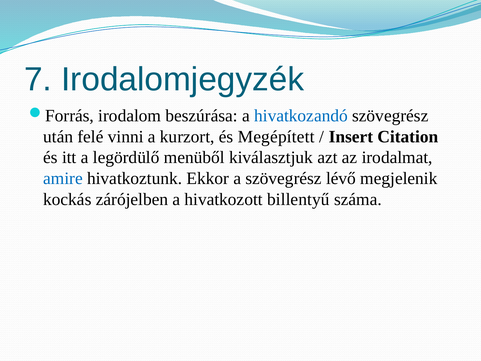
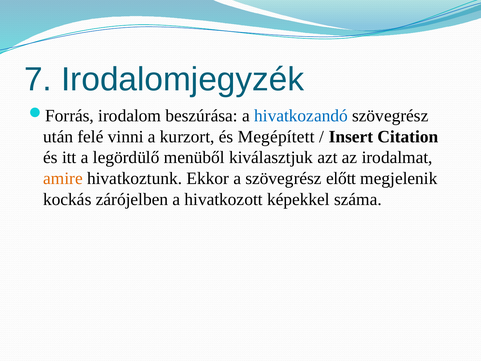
amire colour: blue -> orange (63, 178)
lévő: lévő -> előtt (341, 178)
billentyű: billentyű -> képekkel (298, 199)
